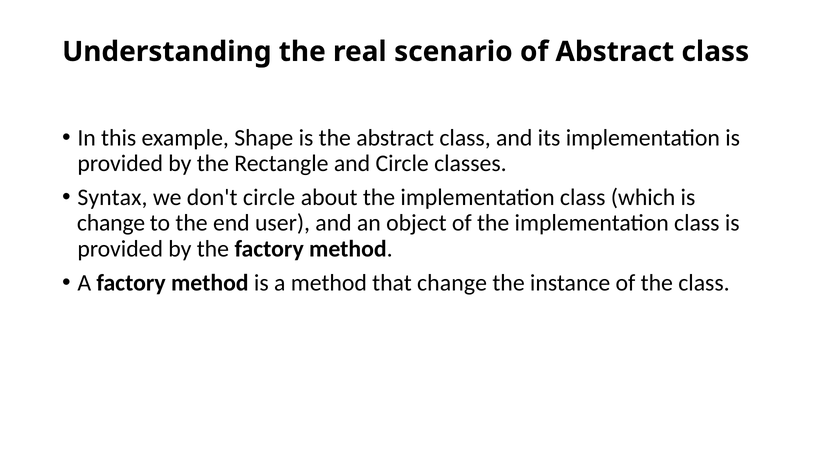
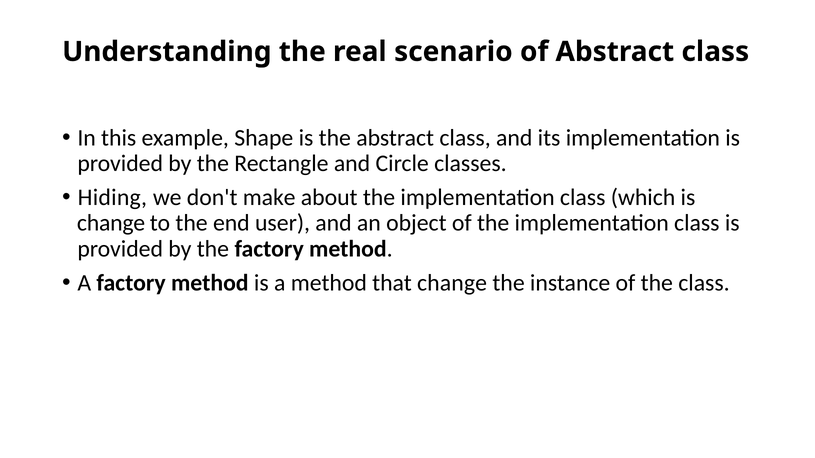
Syntax: Syntax -> Hiding (112, 198)
don't circle: circle -> make (269, 198)
